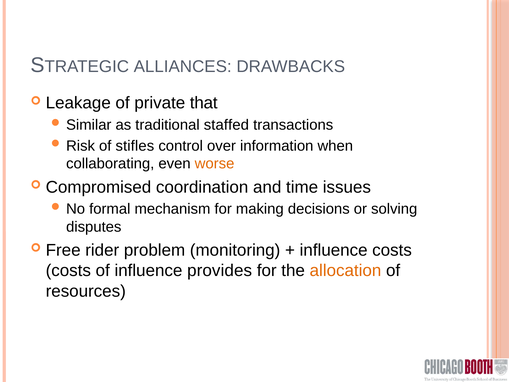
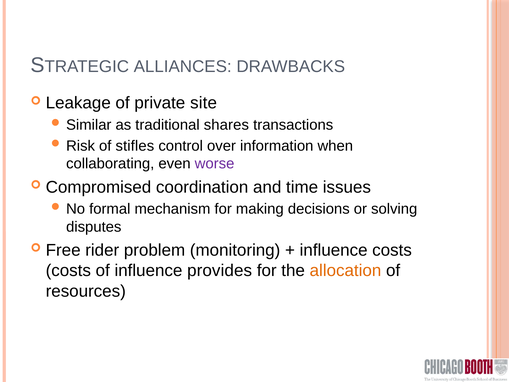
that: that -> site (204, 103)
staffed: staffed -> shares (226, 125)
worse colour: orange -> purple (215, 163)
